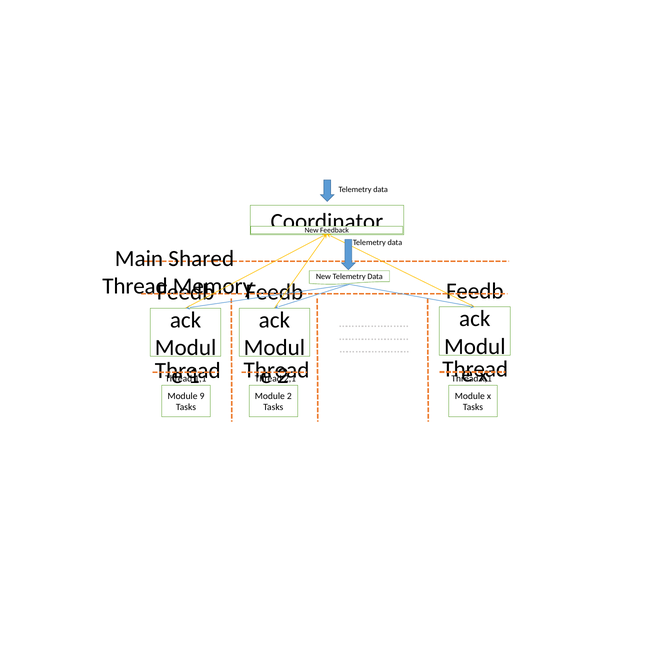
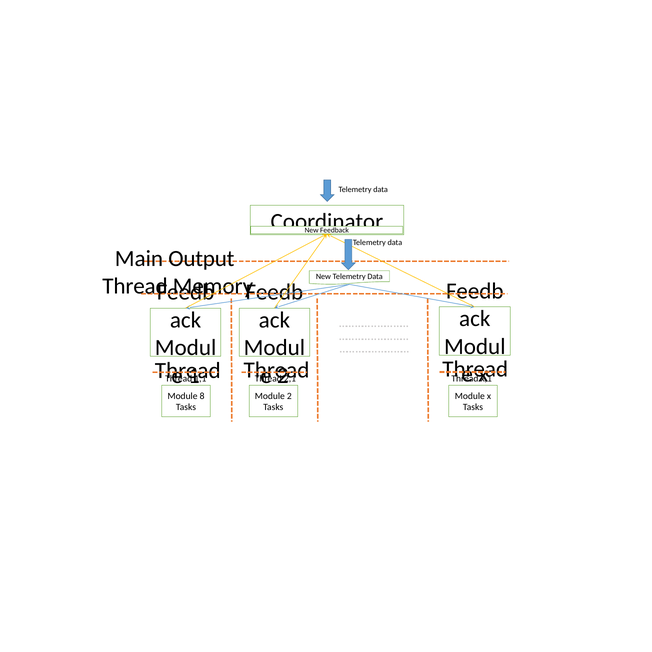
Shared: Shared -> Output (201, 259)
9: 9 -> 8 (202, 396)
